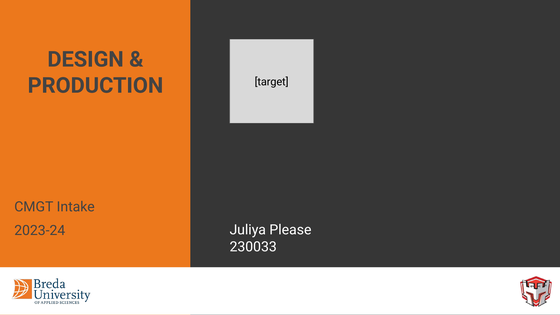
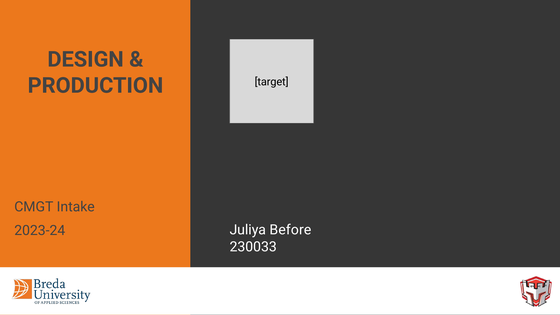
Please: Please -> Before (290, 230)
